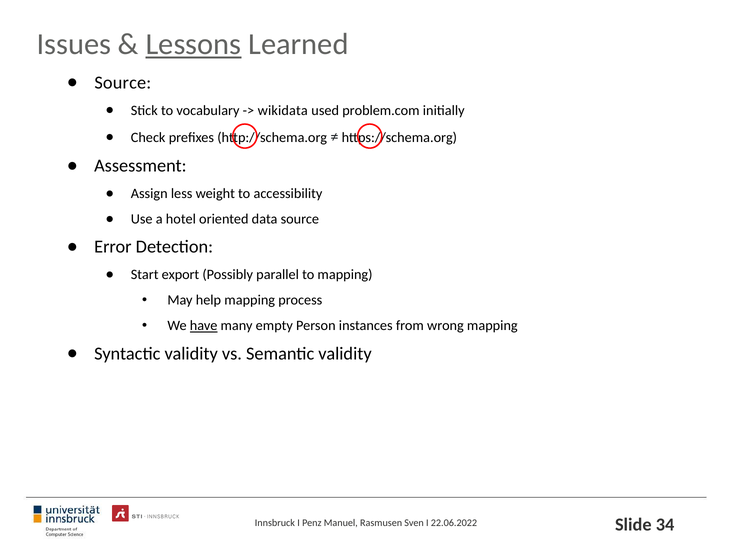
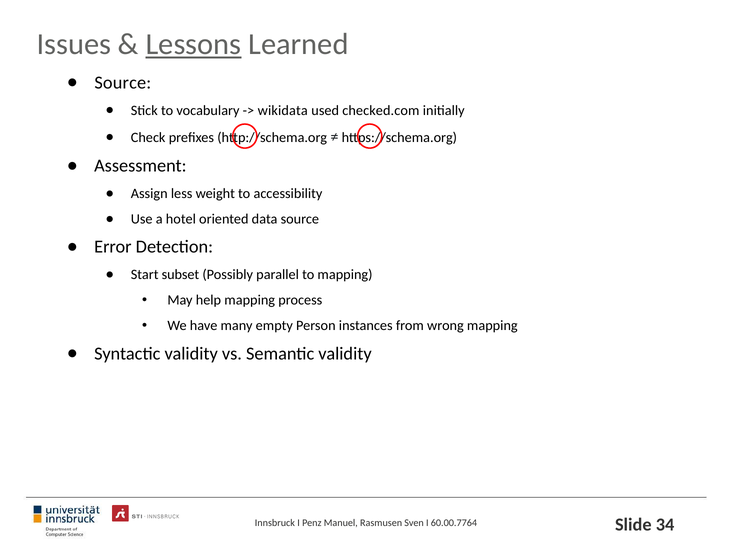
problem.com: problem.com -> checked.com (381, 110)
export: export -> subset (180, 275)
have underline: present -> none (204, 326)
22.06.2022: 22.06.2022 -> 60.00.7764 (454, 523)
